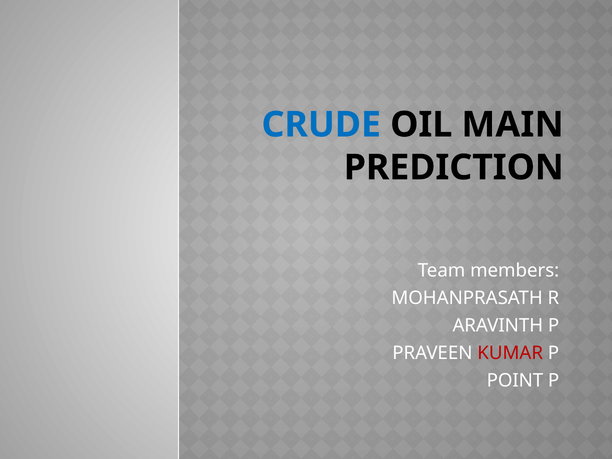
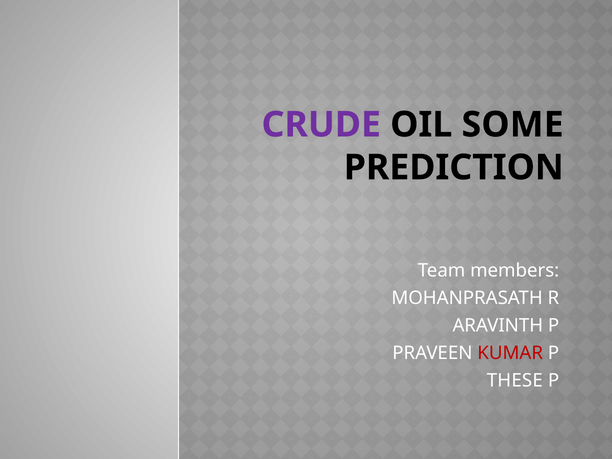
CRUDE colour: blue -> purple (321, 125)
MAIN: MAIN -> SOME (513, 125)
POINT: POINT -> THESE (515, 381)
